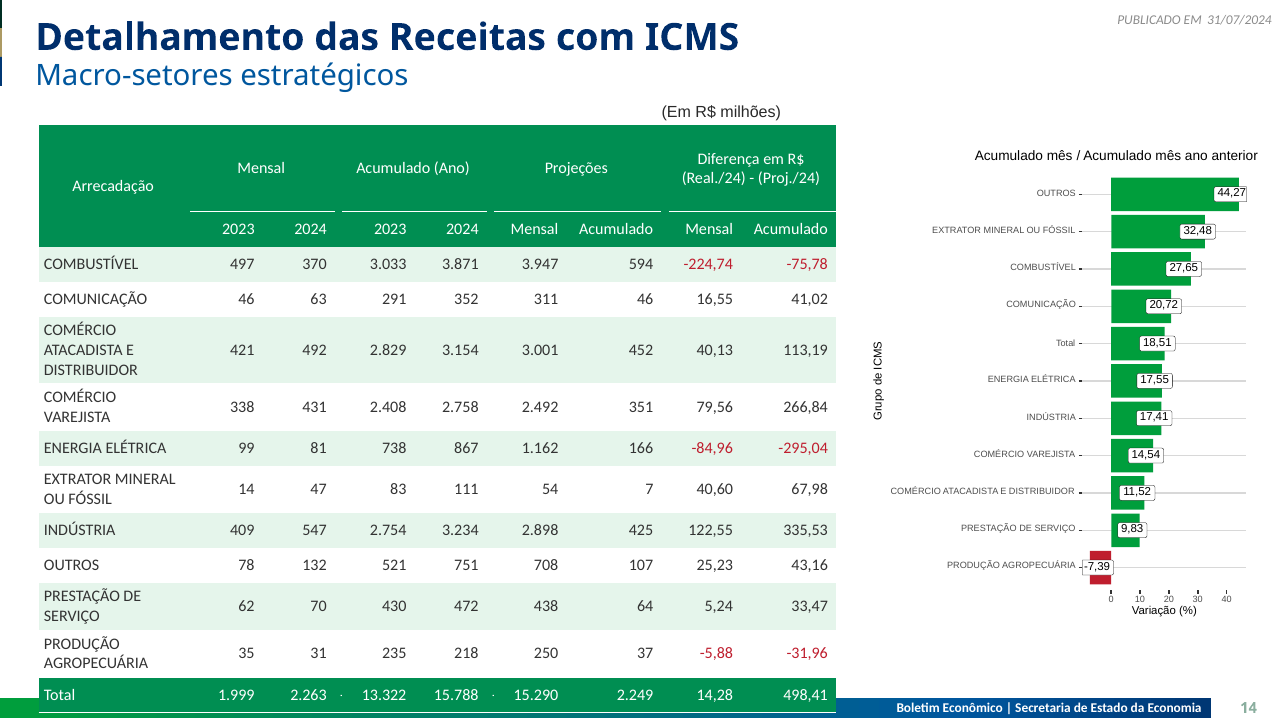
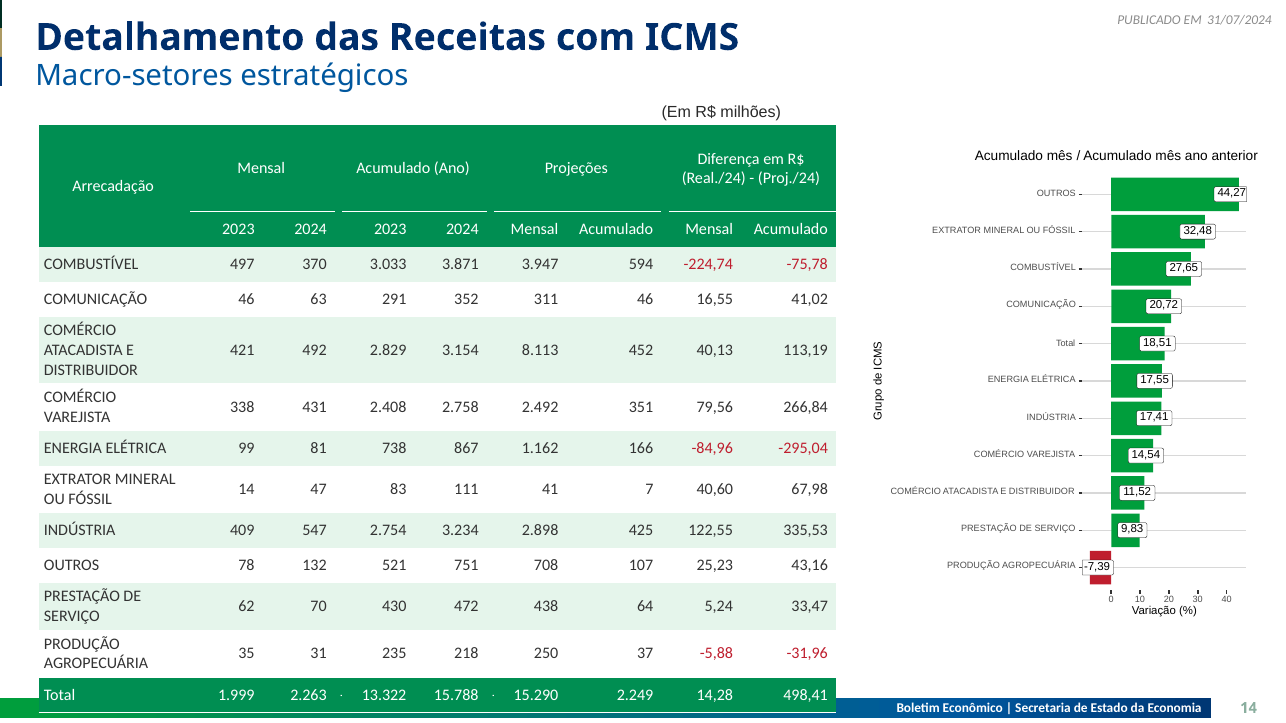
3.001: 3.001 -> 8.113 (540, 350)
54: 54 -> 41 (550, 490)
